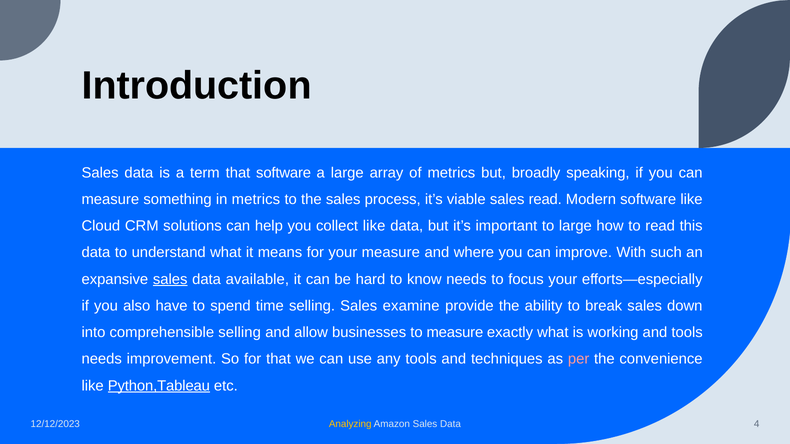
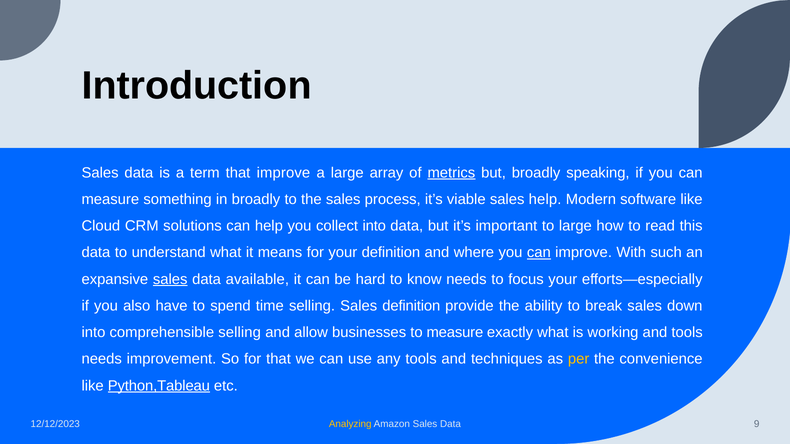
that software: software -> improve (283, 173)
metrics underline: none -> present (451, 173)
in metrics: metrics -> broadly (256, 199)
sales read: read -> help (545, 199)
collect like: like -> into (374, 226)
your measure: measure -> definition (391, 253)
can underline: none -> present (539, 253)
Sales examine: examine -> definition (411, 306)
per colour: pink -> yellow (579, 359)
4: 4 -> 9 (757, 424)
